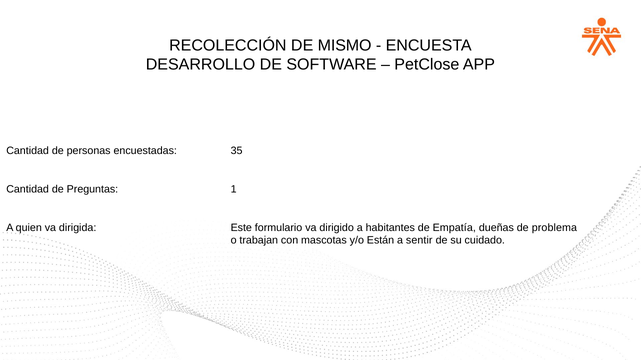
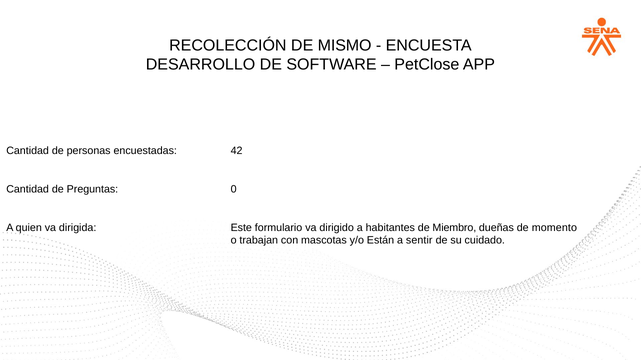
35: 35 -> 42 (237, 151)
1: 1 -> 0 (234, 189)
Empatía: Empatía -> Miembro (454, 228)
problema: problema -> momento (554, 228)
